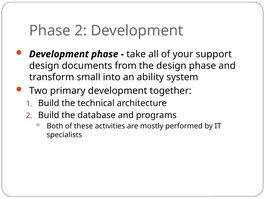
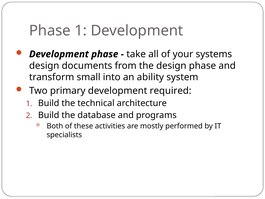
Phase 2: 2 -> 1 (81, 31)
support: support -> systems (214, 54)
together: together -> required (171, 91)
